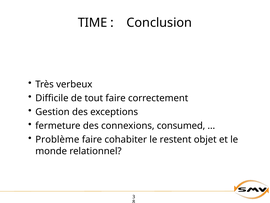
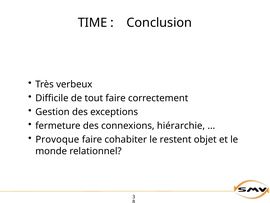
consumed: consumed -> hiérarchie (181, 126)
Problème: Problème -> Provoque (57, 139)
